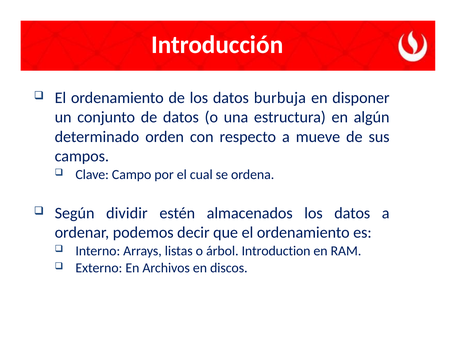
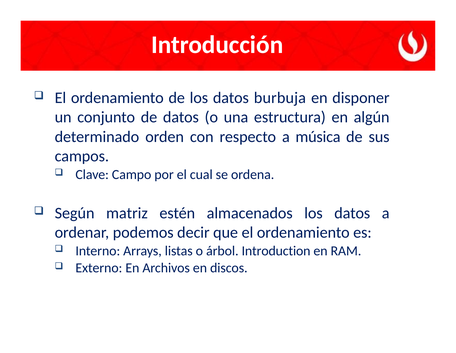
mueve: mueve -> música (318, 136)
dividir: dividir -> matriz (127, 213)
